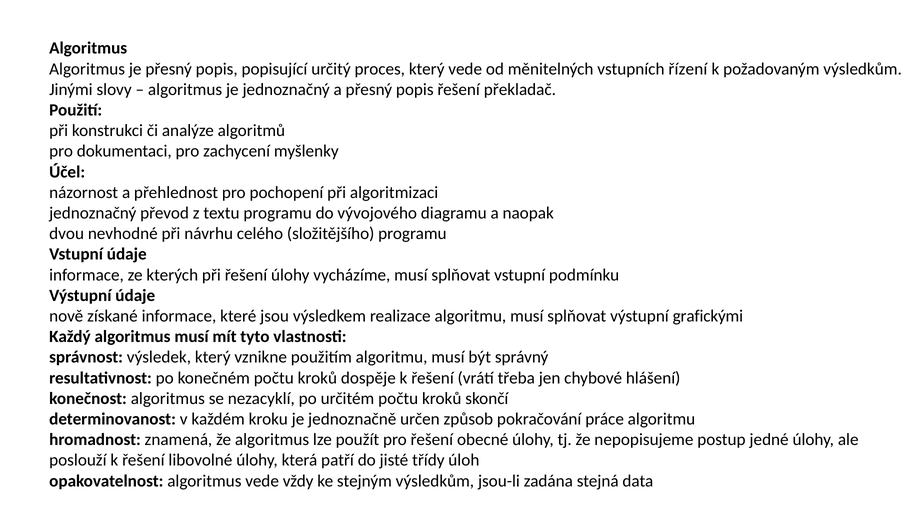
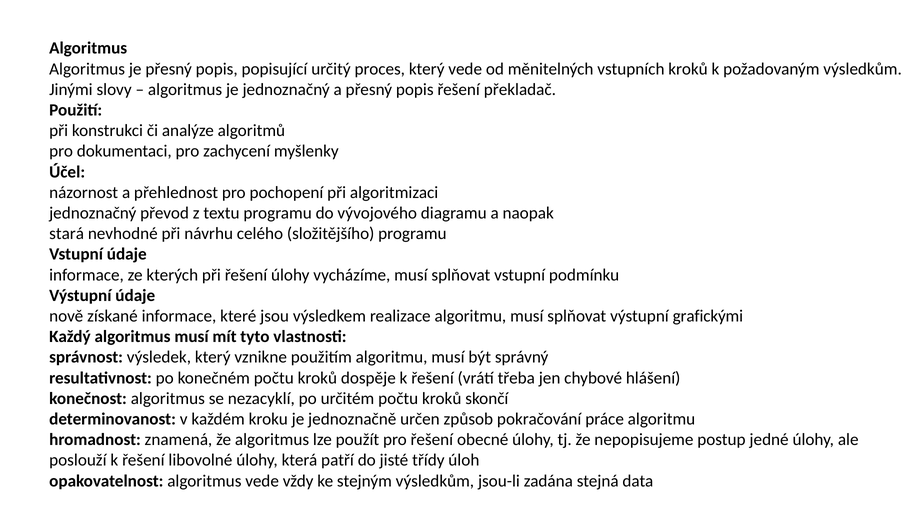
vstupních řízení: řízení -> kroků (688, 69)
dvou: dvou -> stará (67, 234)
